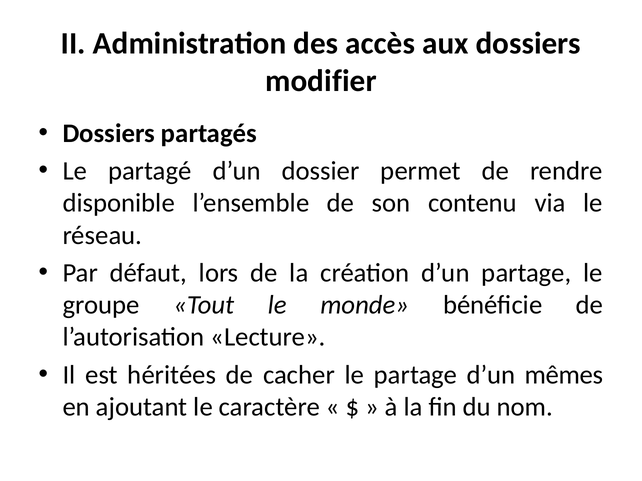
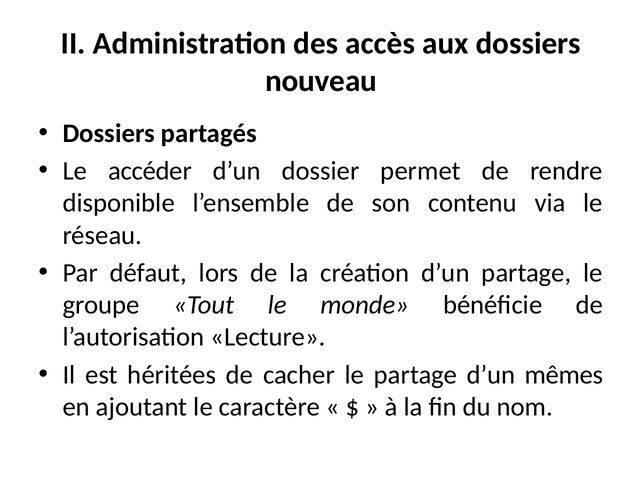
modifier: modifier -> nouveau (321, 81)
partagé: partagé -> accéder (150, 171)
